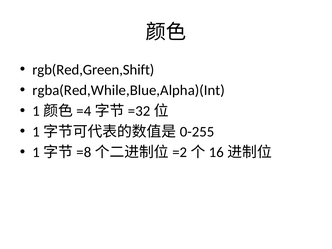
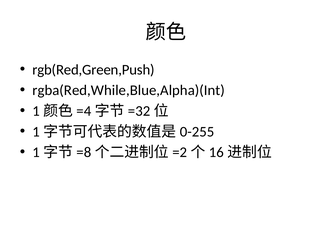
rgb(Red,Green,Shift: rgb(Red,Green,Shift -> rgb(Red,Green,Push (93, 70)
